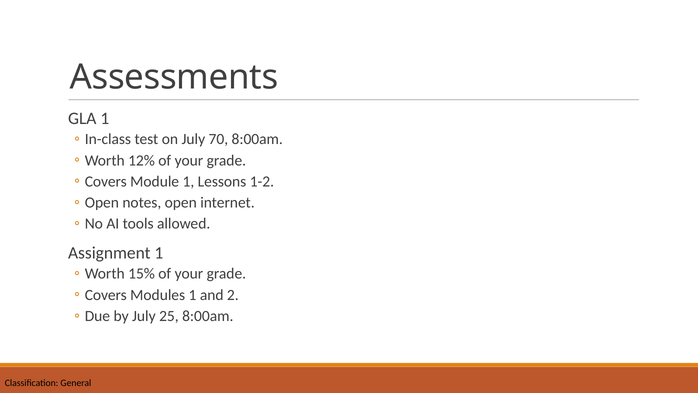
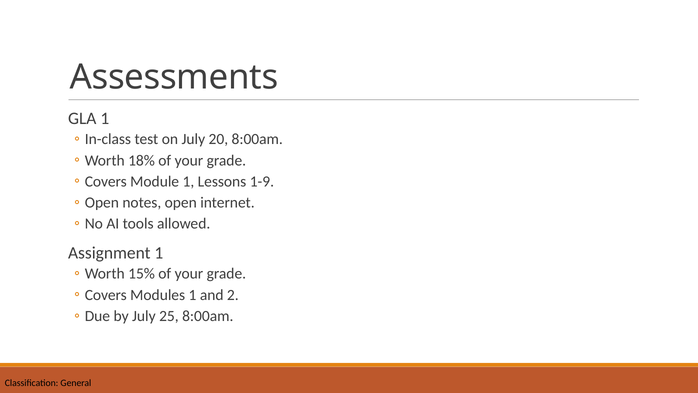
70: 70 -> 20 (218, 139)
12%: 12% -> 18% (142, 160)
1-2: 1-2 -> 1-9 (262, 181)
